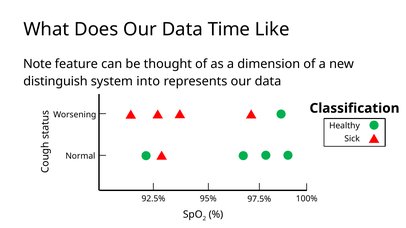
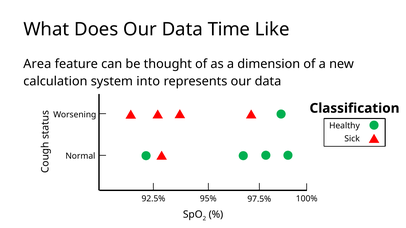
Note: Note -> Area (37, 64)
distinguish: distinguish -> calculation (55, 81)
